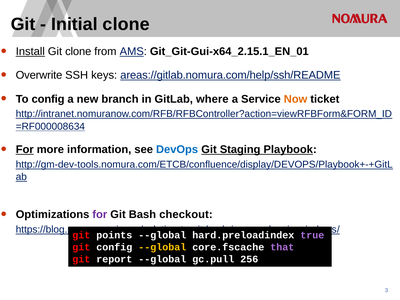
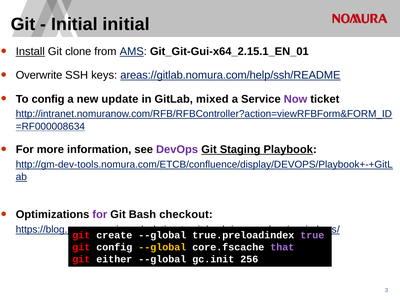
Initial clone: clone -> initial (126, 24)
branch: branch -> update (120, 99)
where: where -> mixed (212, 99)
Now colour: orange -> purple (296, 99)
For underline: present -> none (25, 150)
DevOps colour: blue -> purple (177, 150)
points: points -> create (114, 235)
hard.preloadindex: hard.preloadindex -> true.preloadindex (243, 235)
report: report -> either (114, 259)
gc.pull: gc.pull -> gc.init (213, 259)
